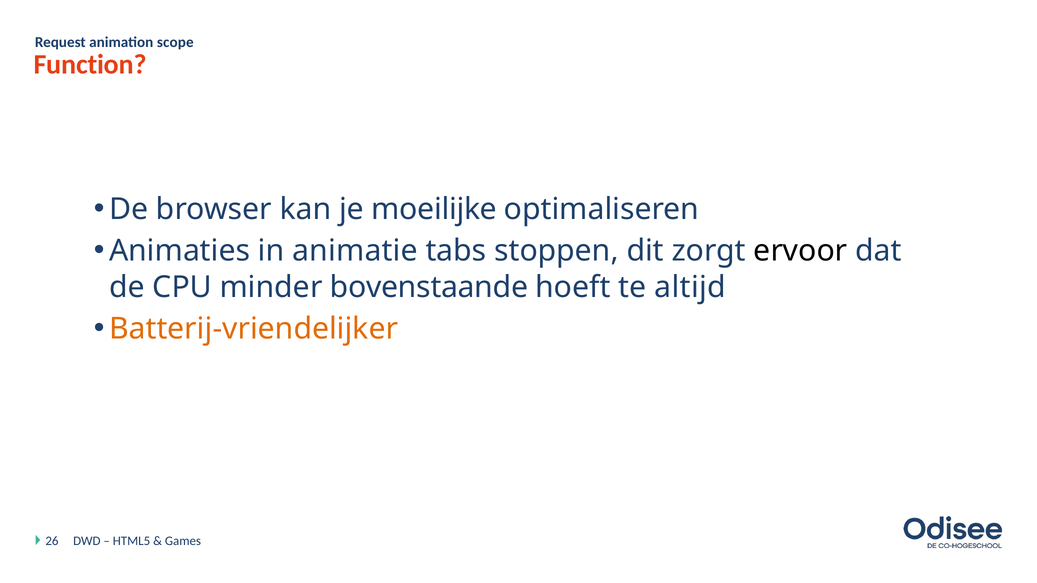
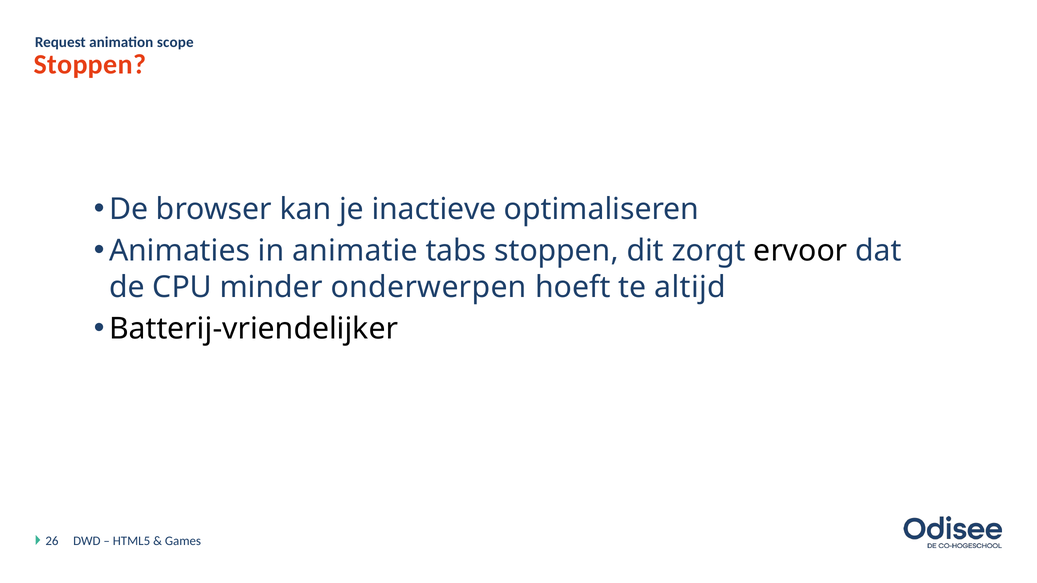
Function: Function -> Stoppen (90, 64)
moeilijke: moeilijke -> inactieve (434, 209)
bovenstaande: bovenstaande -> onderwerpen (429, 287)
Batterij-vriendelijker colour: orange -> black (254, 329)
